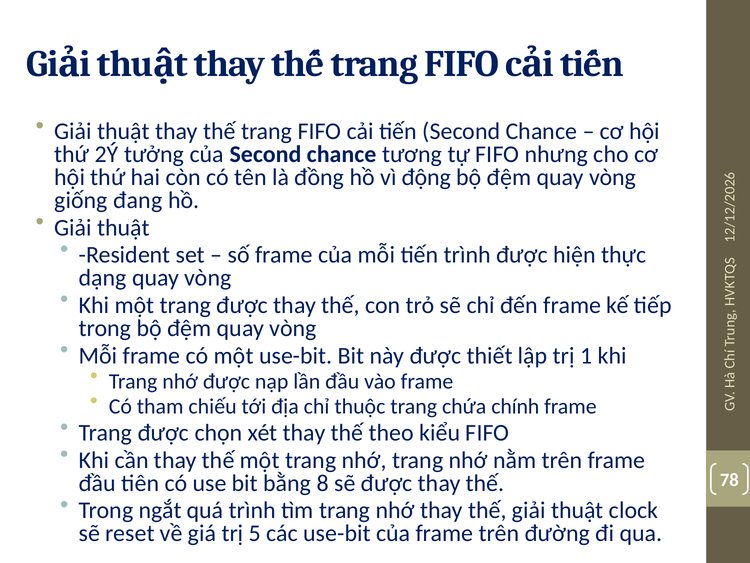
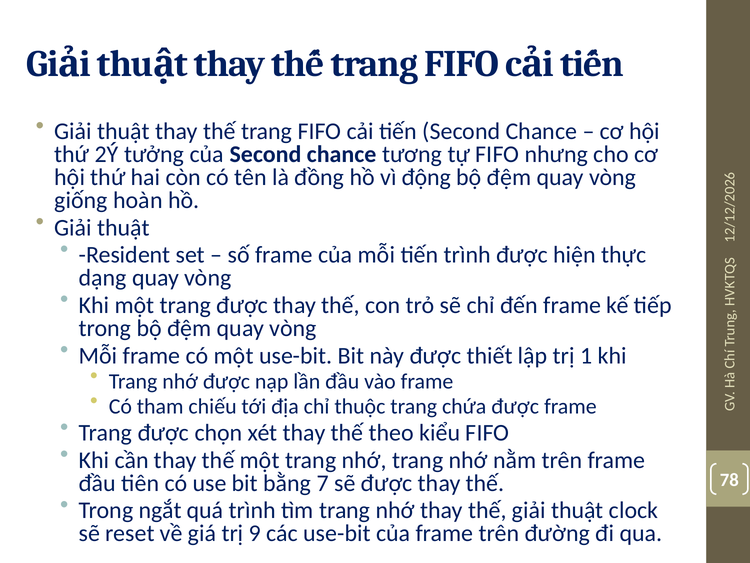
đang: đang -> hoàn (138, 200)
chứa chính: chính -> được (515, 406)
8: 8 -> 7 (323, 483)
5: 5 -> 9 (255, 533)
